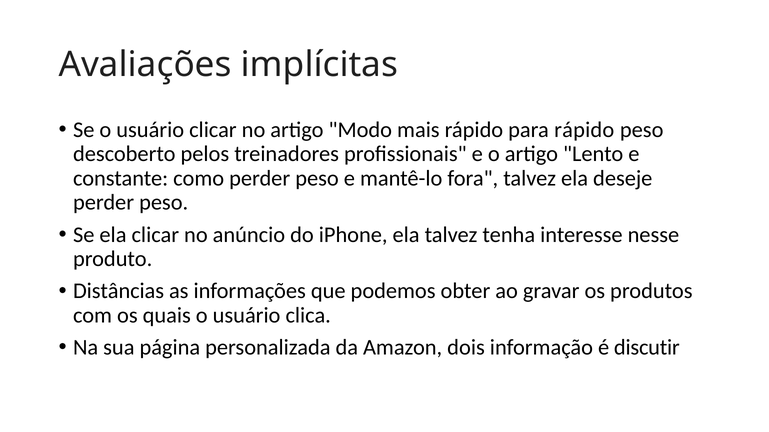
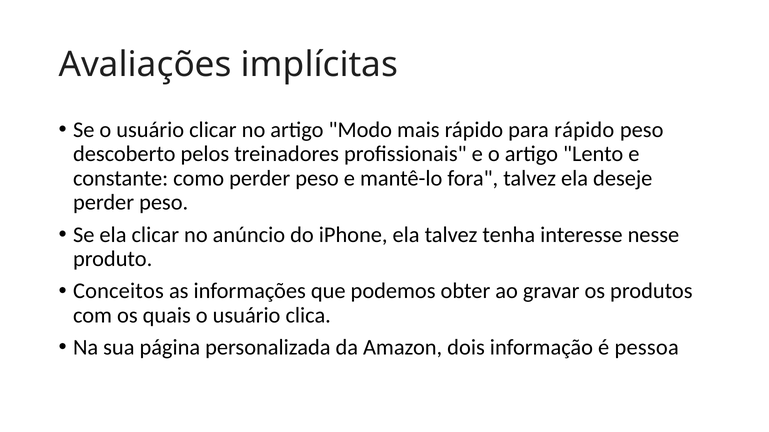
Distâncias: Distâncias -> Conceitos (118, 291)
discutir: discutir -> pessoa (647, 348)
